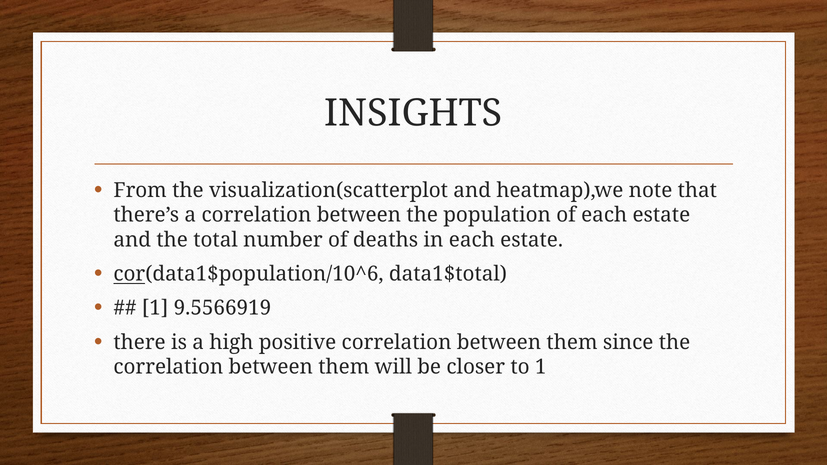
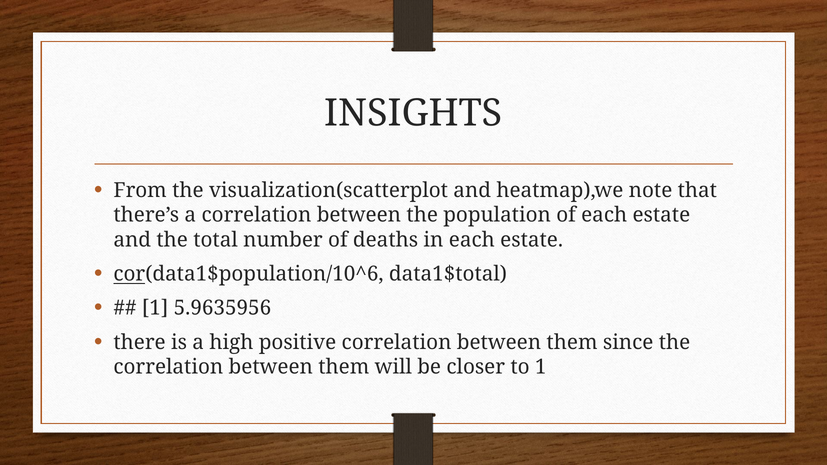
9.5566919: 9.5566919 -> 5.9635956 (222, 308)
